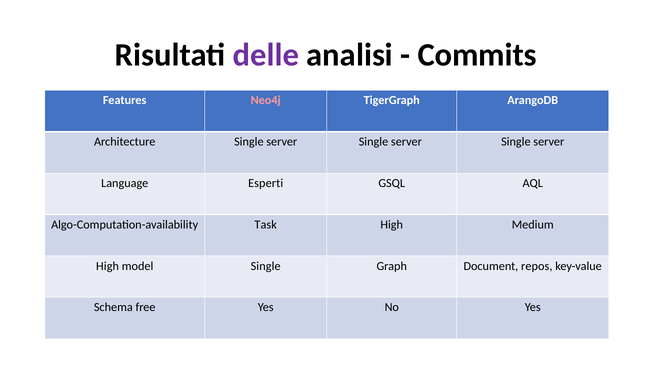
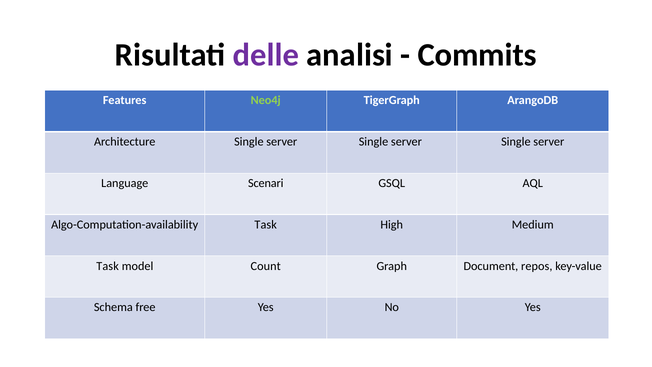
Neo4j colour: pink -> light green (266, 100)
Esperti: Esperti -> Scenari (266, 183)
High: High -> Task (108, 266)
model Single: Single -> Count (266, 266)
